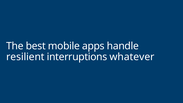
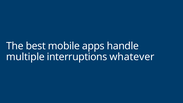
resilient: resilient -> multiple (25, 57)
